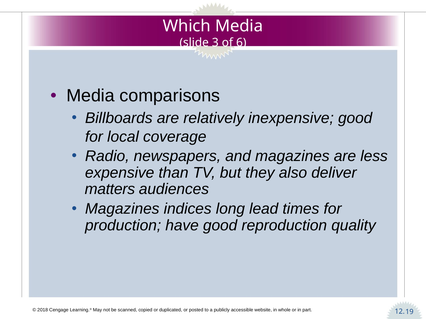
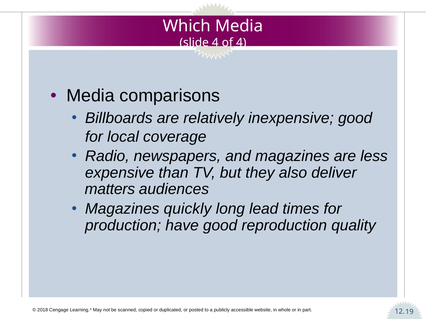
slide 3: 3 -> 4 (215, 43)
of 6: 6 -> 4 (241, 43)
indices: indices -> quickly (188, 209)
